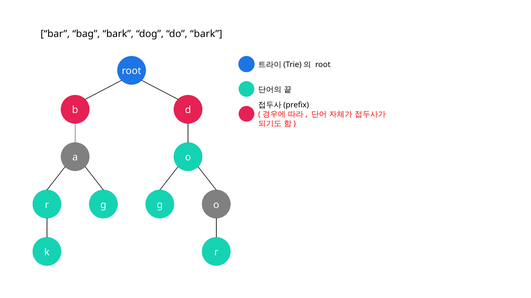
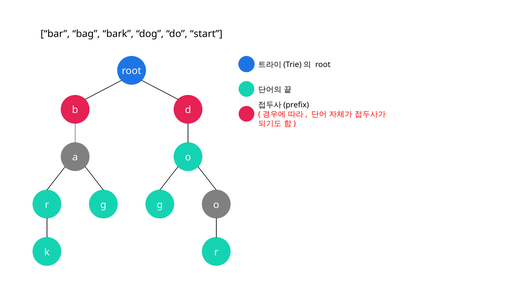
do bark: bark -> start (206, 34)
